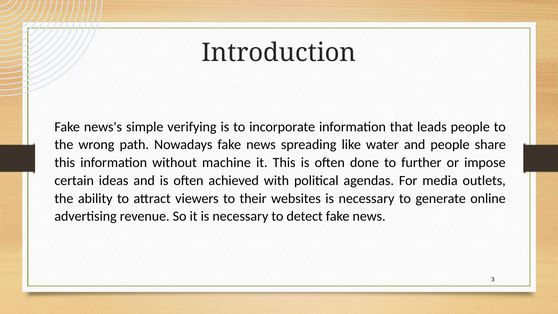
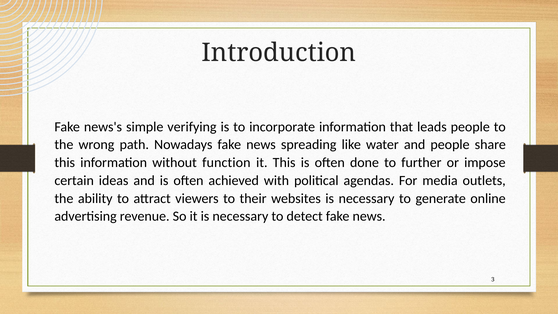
machine: machine -> function (226, 163)
